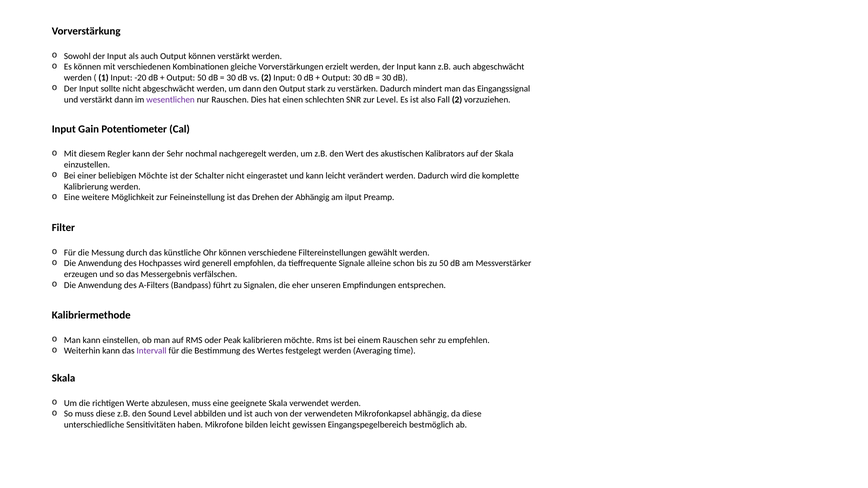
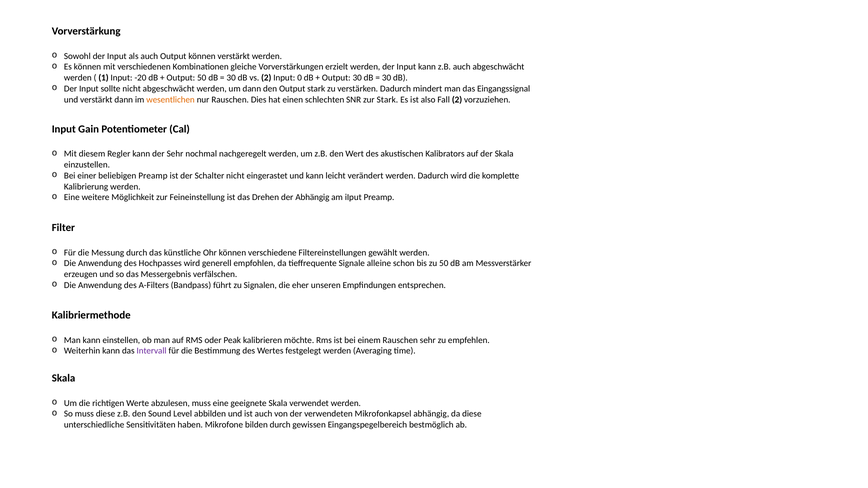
wesentlichen colour: purple -> orange (171, 100)
zur Level: Level -> Stark (387, 100)
beliebigen Möchte: Möchte -> Preamp (153, 176)
bilden leicht: leicht -> durch (280, 425)
